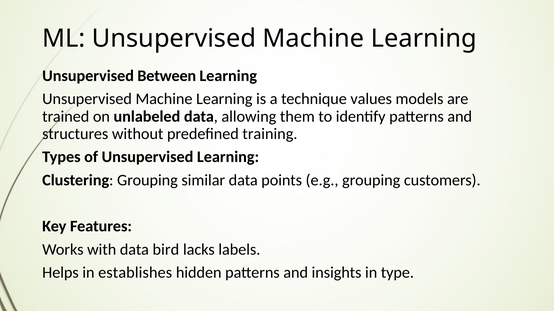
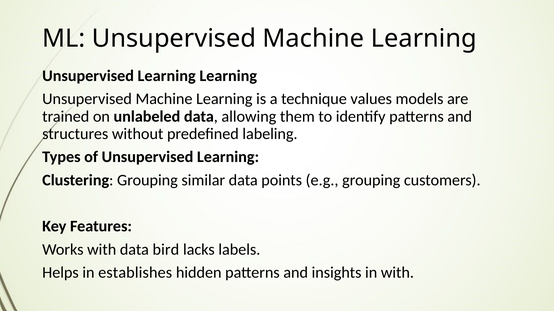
Between: Between -> Learning (167, 76)
training: training -> labeling (270, 134)
in type: type -> with (397, 273)
